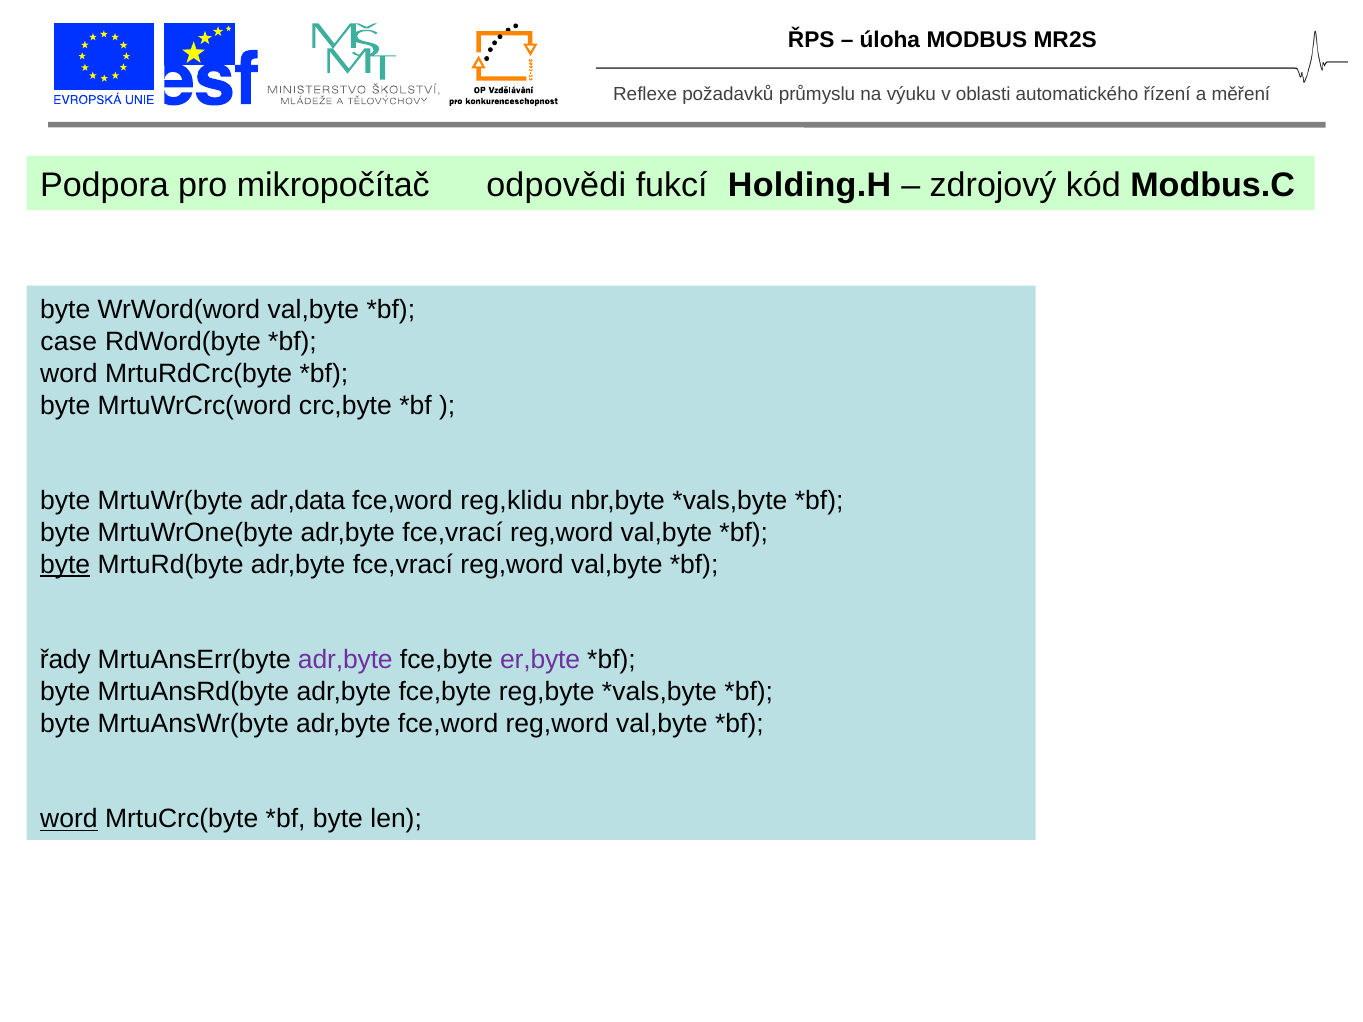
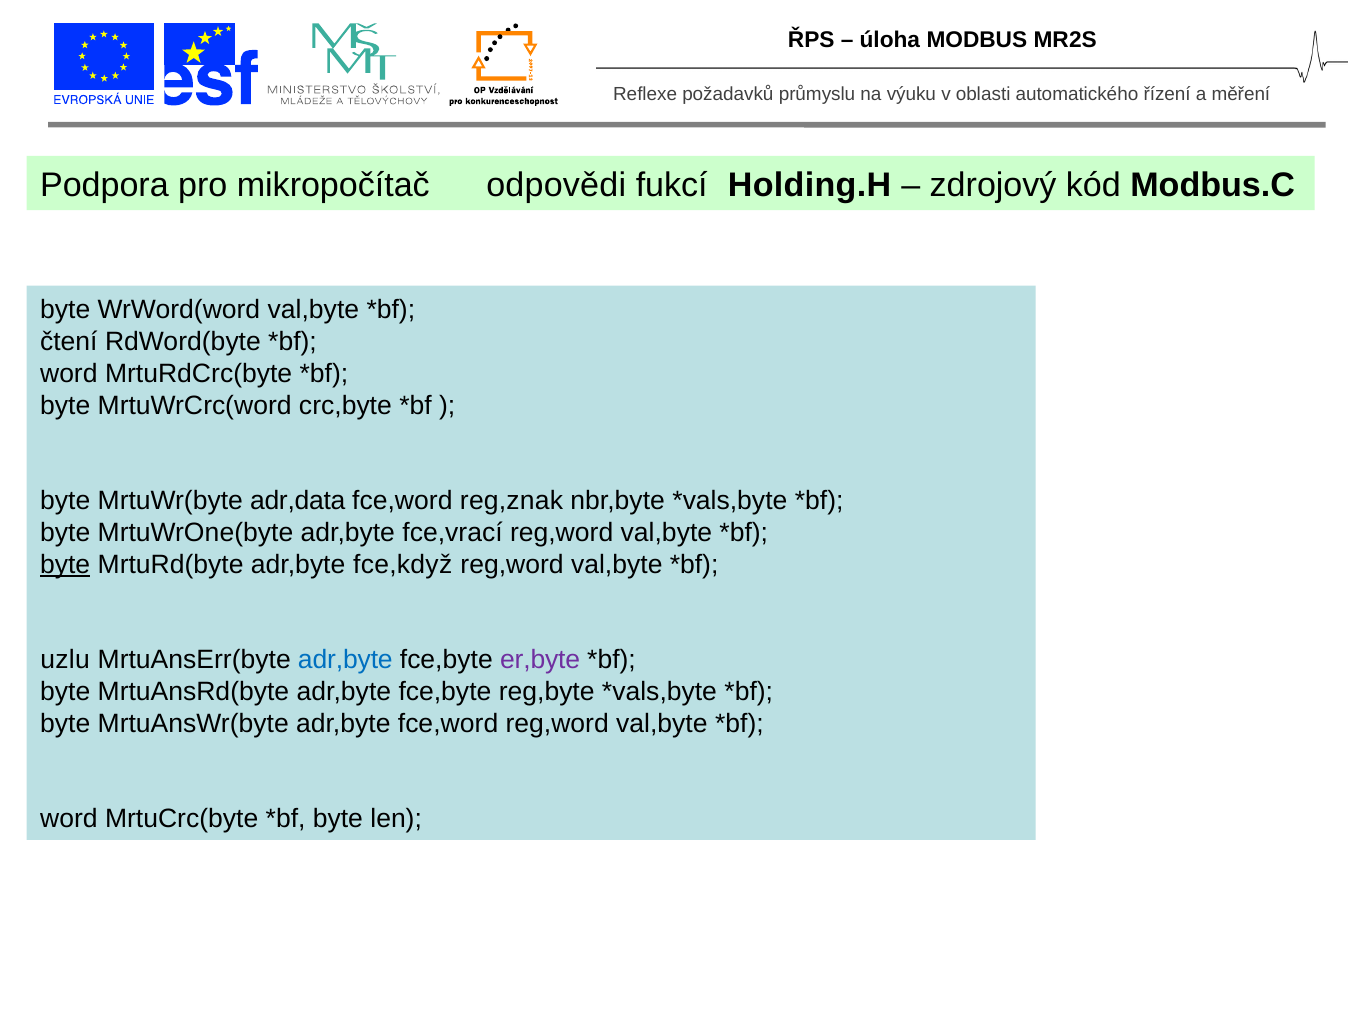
case: case -> čtení (69, 342)
reg,klidu: reg,klidu -> reg,znak (511, 501)
MrtuRd(byte adr,byte fce,vrací: fce,vrací -> fce,když (403, 565)
řady: řady -> uzlu (65, 660)
adr,byte colour: purple -> blue (345, 660)
word underline: present -> none (69, 819)
